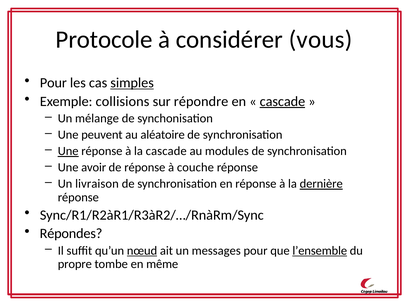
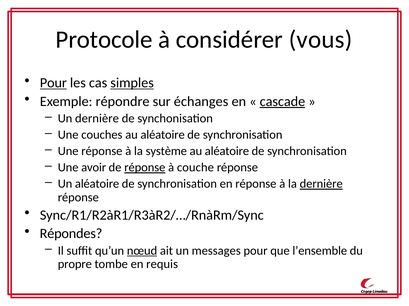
Pour underline: none -> present (53, 83)
collisions: collisions -> répondre (123, 102)
répondre: répondre -> échanges (201, 102)
Un mélange: mélange -> dernière (97, 119)
peuvent: peuvent -> couches (102, 135)
Une underline: present -> none (68, 152)
la cascade: cascade -> système (166, 152)
modules: modules -> aléatoire (227, 152)
réponse underline: none -> present (145, 168)
Un livraison: livraison -> aléatoire (97, 184)
l’ensemble underline: present -> none (320, 251)
même: même -> requis (162, 265)
